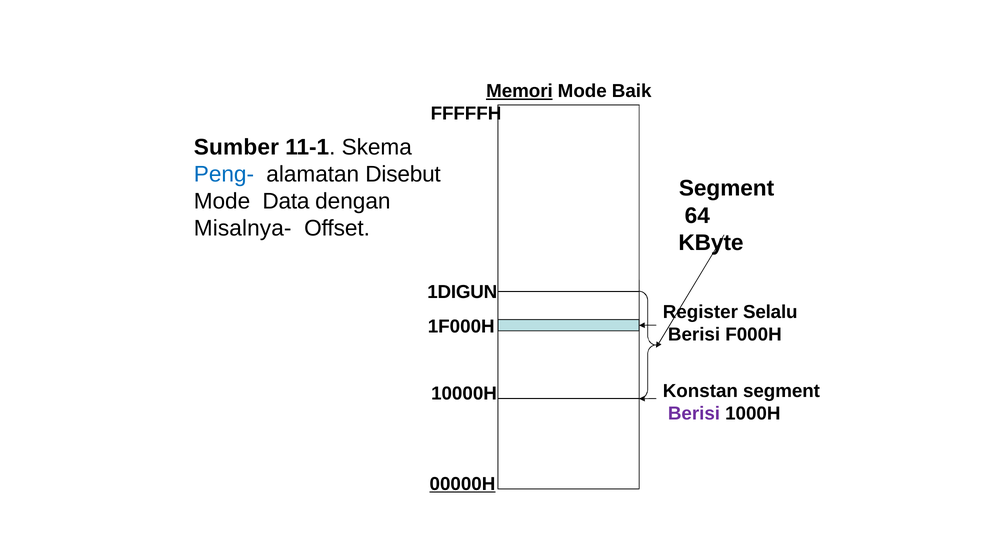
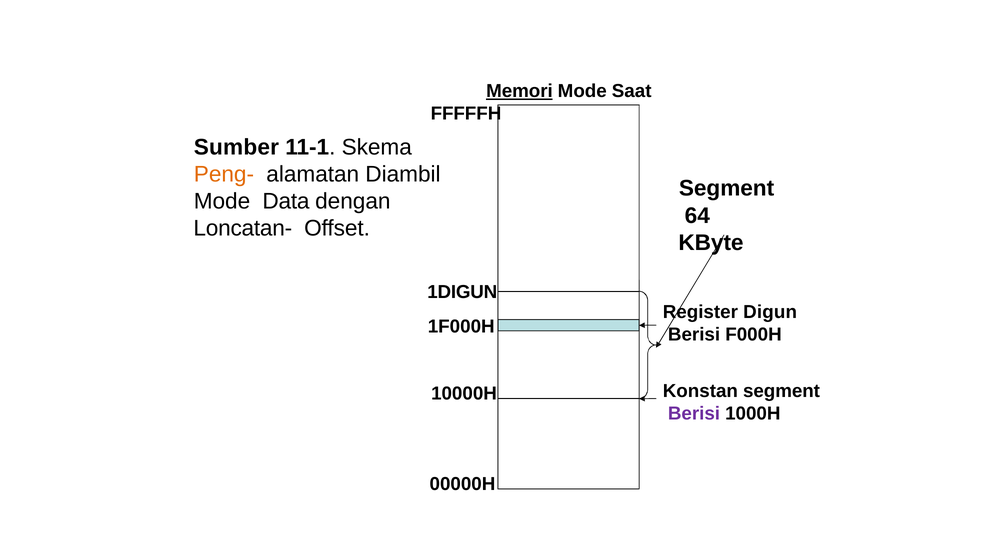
Baik: Baik -> Saat (632, 91)
Peng- colour: blue -> orange (224, 174)
Disebut: Disebut -> Diambil (403, 174)
Misalnya-: Misalnya- -> Loncatan- (243, 229)
Selalu: Selalu -> Digun (770, 312)
00000H underline: present -> none (462, 484)
